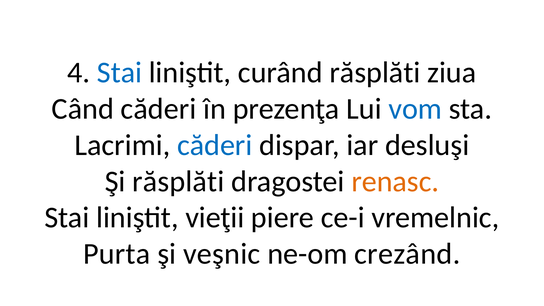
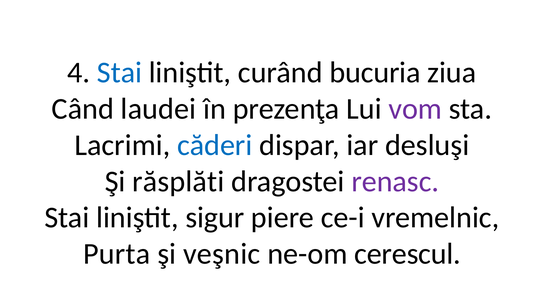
curând răsplăti: răsplăti -> bucuria (375, 73)
Când căderi: căderi -> laudei (158, 109)
vom colour: blue -> purple (415, 109)
renasc colour: orange -> purple (395, 181)
vieţii: vieţii -> sigur (215, 218)
crezând: crezând -> cerescul (408, 254)
